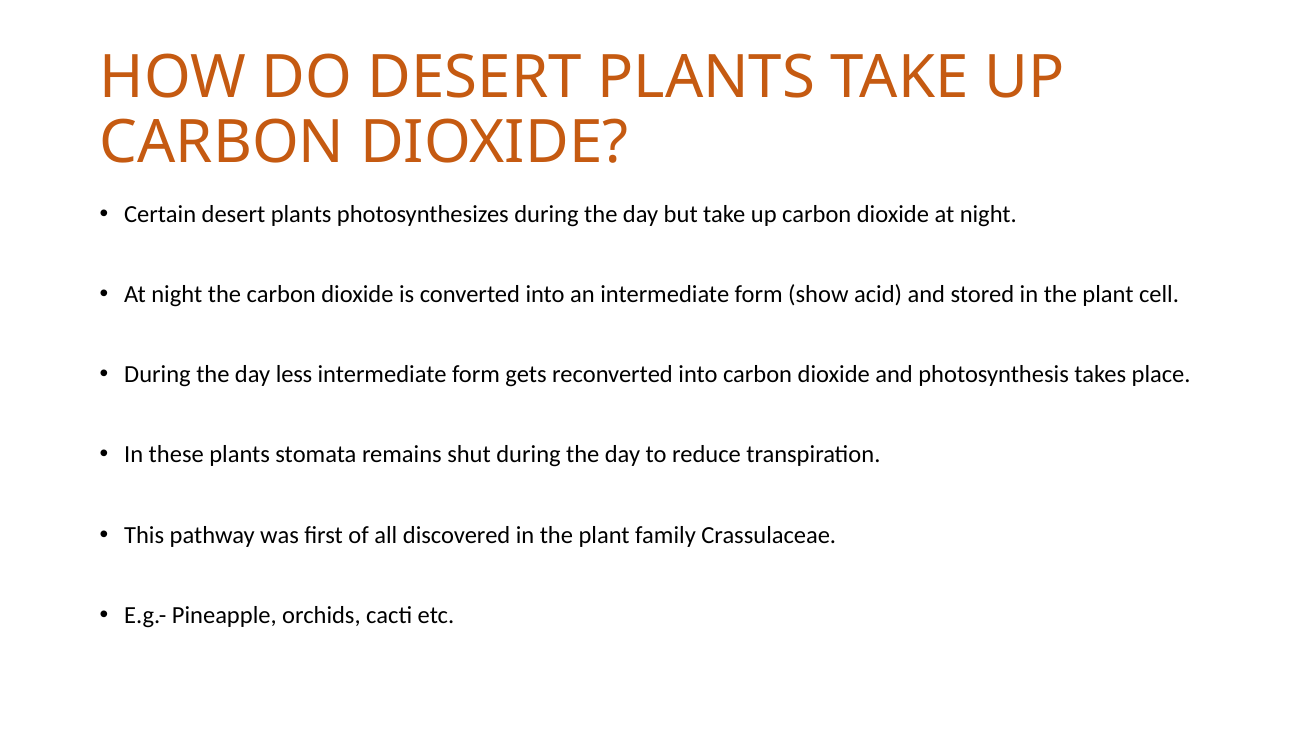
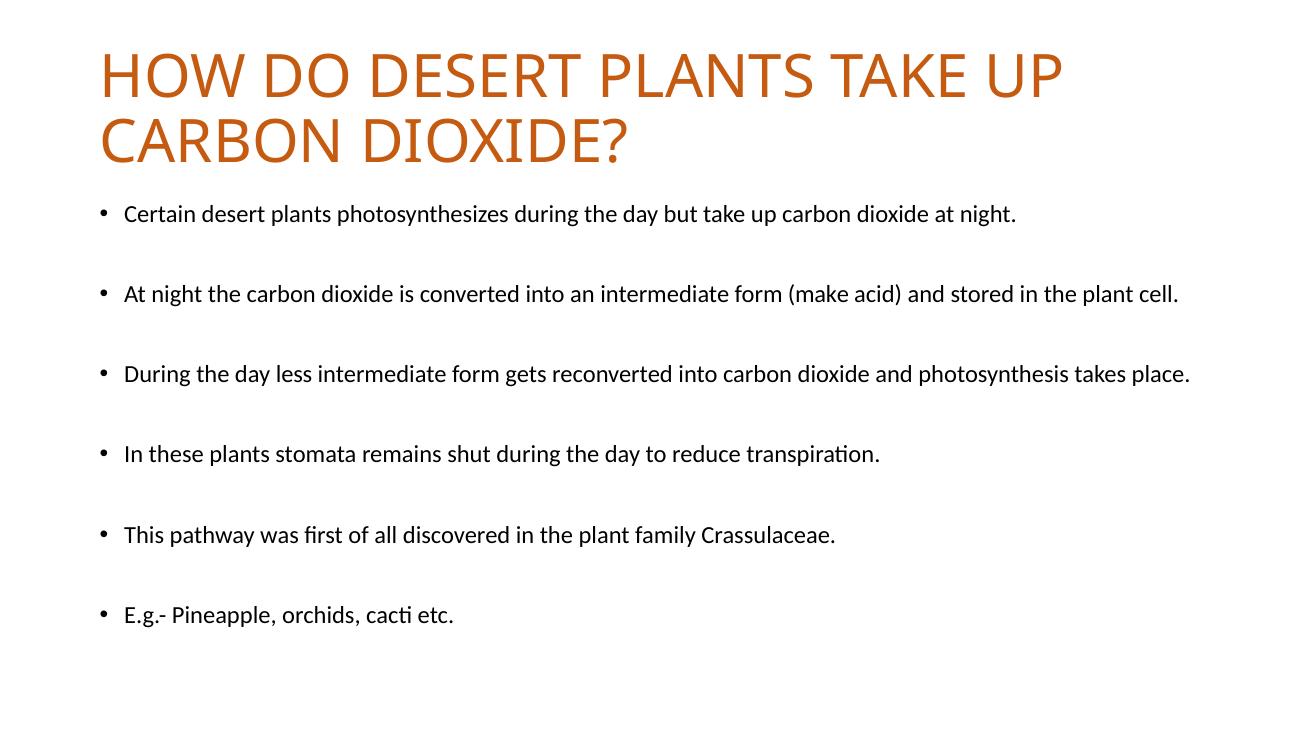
show: show -> make (819, 294)
